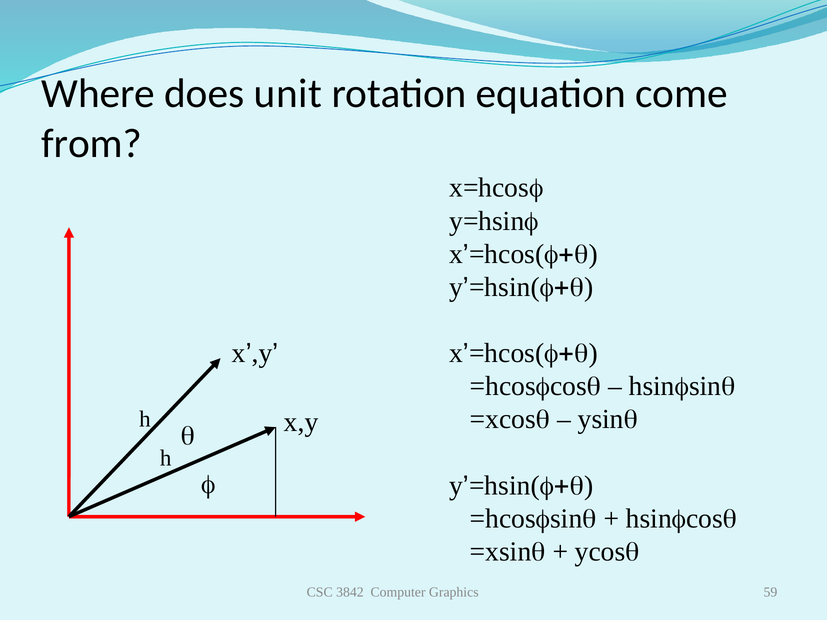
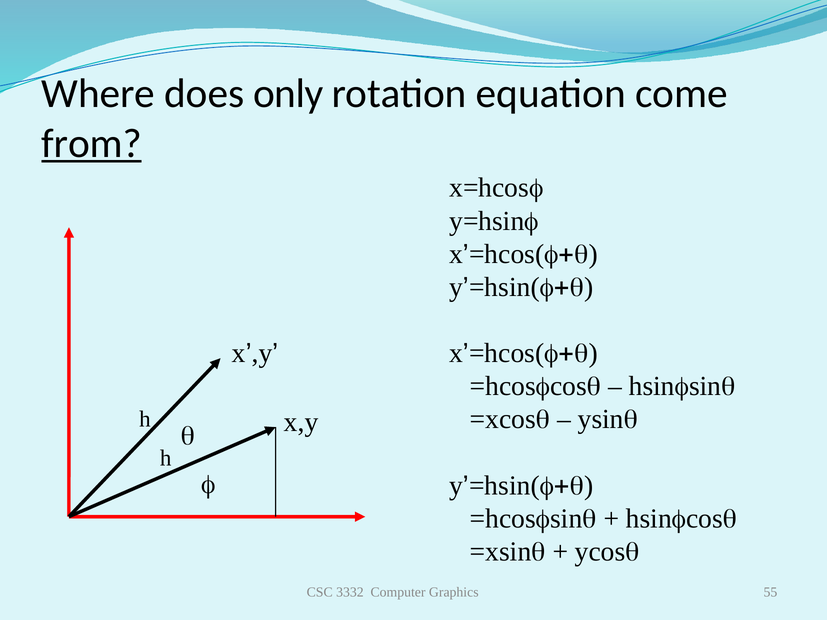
unit: unit -> only (288, 94)
from underline: none -> present (92, 143)
3842: 3842 -> 3332 (350, 592)
59: 59 -> 55 (770, 592)
